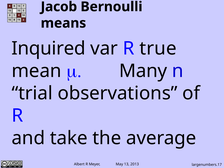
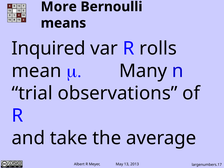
Jacob: Jacob -> More (59, 7)
true: true -> rolls (158, 48)
